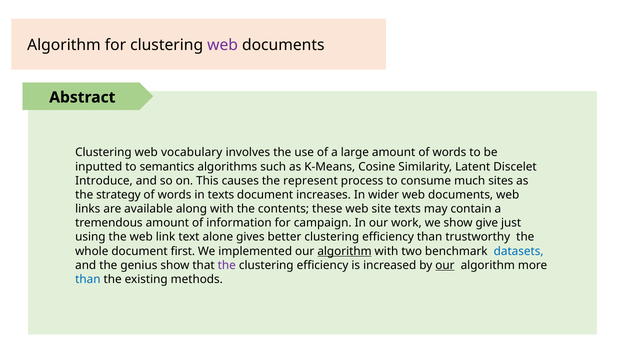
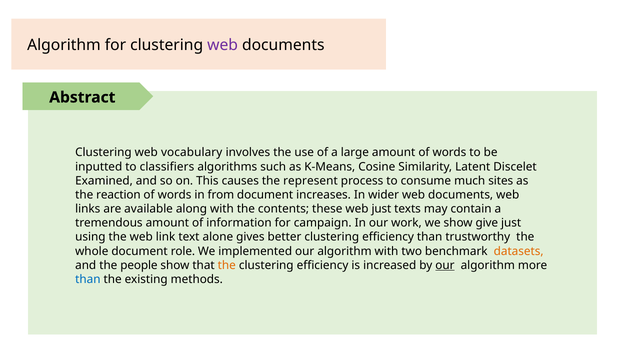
semantics: semantics -> classifiers (167, 167)
Introduce: Introduce -> Examined (104, 181)
strategy: strategy -> reaction (118, 195)
in texts: texts -> from (221, 195)
web site: site -> just (381, 209)
first: first -> role (183, 251)
algorithm underline: present -> none (345, 251)
datasets colour: blue -> orange (519, 251)
genius: genius -> people (139, 265)
the colour: purple -> orange (227, 265)
